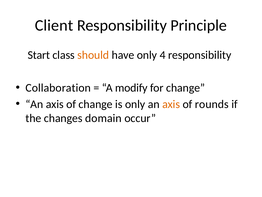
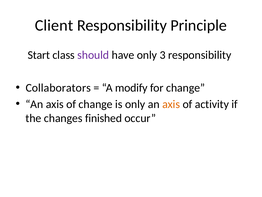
should colour: orange -> purple (93, 55)
4: 4 -> 3 (163, 55)
Collaboration: Collaboration -> Collaborators (58, 88)
rounds: rounds -> activity (212, 104)
domain: domain -> finished (104, 118)
